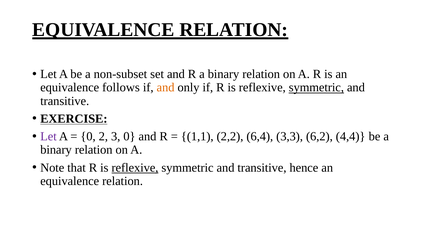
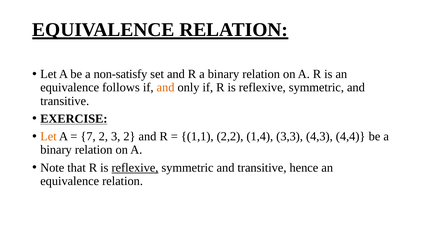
non-subset: non-subset -> non-satisfy (120, 74)
symmetric underline: present -> none (316, 87)
Let colour: purple -> orange (48, 136)
0: 0 -> 7 (88, 136)
3 0: 0 -> 2 (129, 136)
6,4: 6,4 -> 1,4 (260, 136)
6,2: 6,2 -> 4,3 (319, 136)
